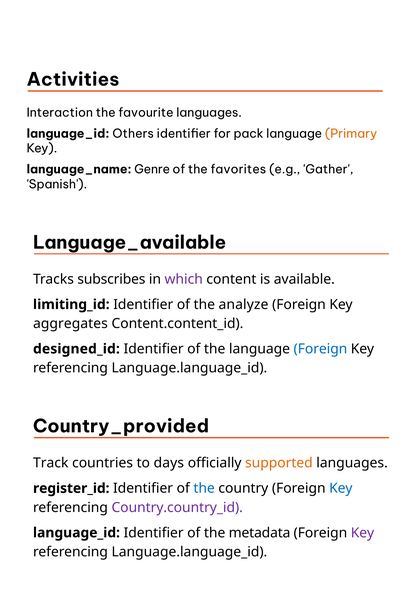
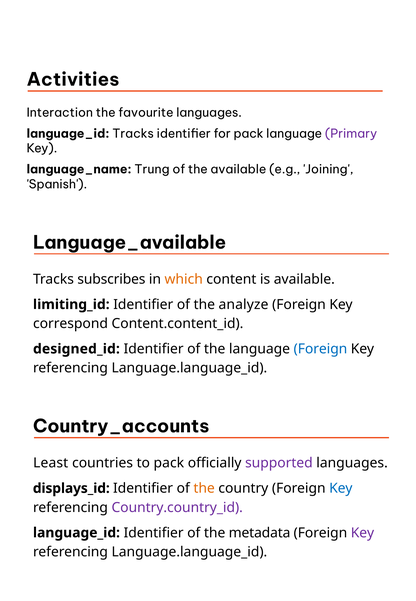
language_id Others: Others -> Tracks (133, 134)
Primary colour: orange -> purple (351, 134)
Genre: Genre -> Trung (152, 169)
the favorites: favorites -> available (238, 169)
Gather: Gather -> Joining (328, 169)
which colour: purple -> orange (184, 279)
aggregates: aggregates -> correspond (70, 324)
Country_provided: Country_provided -> Country_accounts (121, 426)
Track: Track -> Least (51, 463)
to days: days -> pack (169, 463)
supported colour: orange -> purple (279, 463)
register_id: register_id -> displays_id (71, 488)
the colour: blue -> orange (204, 488)
